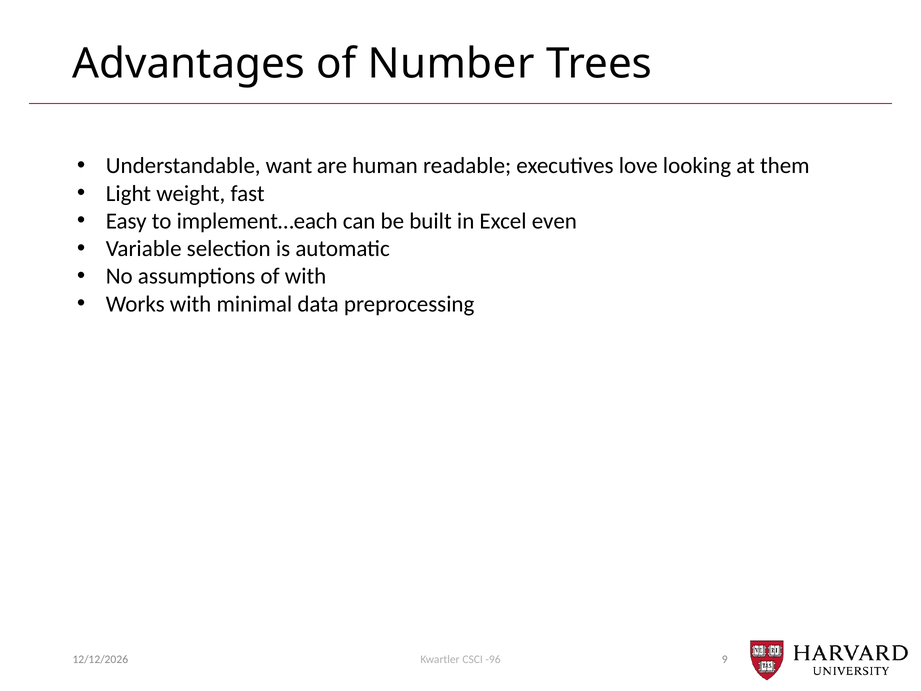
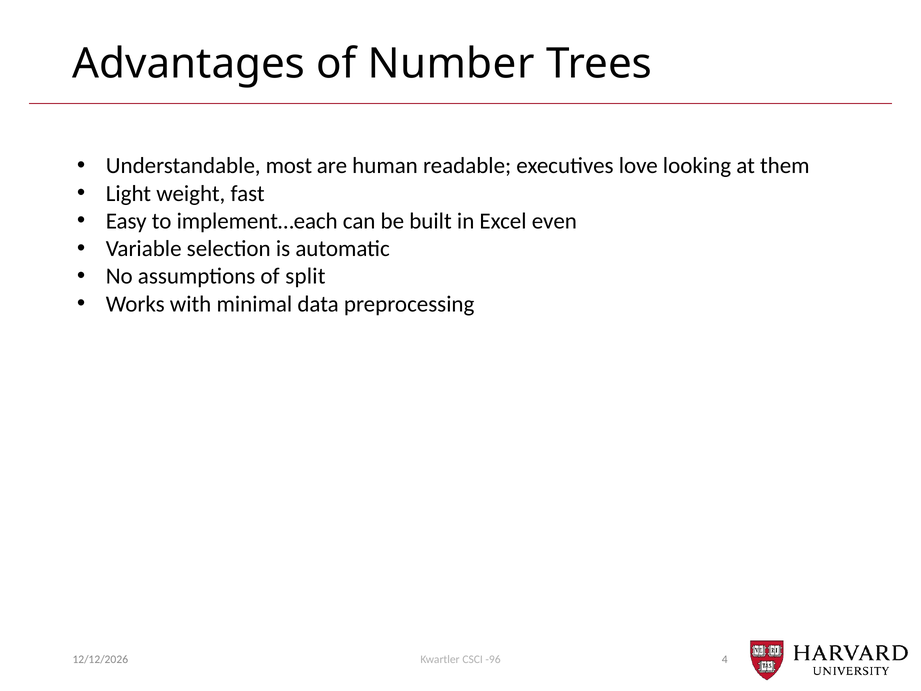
want: want -> most (289, 166)
of with: with -> split (305, 276)
9: 9 -> 4 (725, 659)
